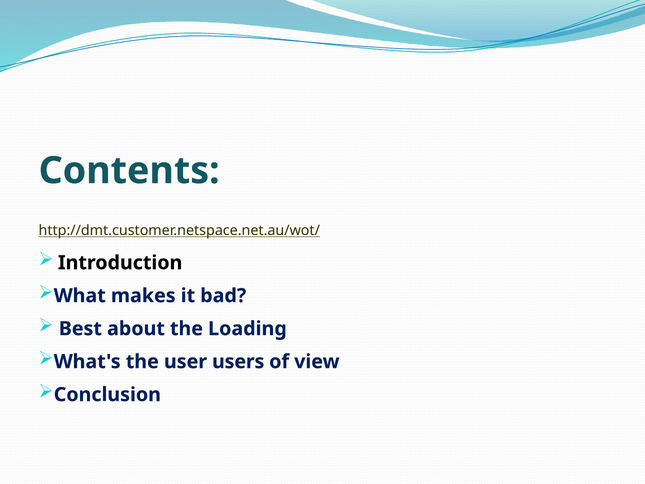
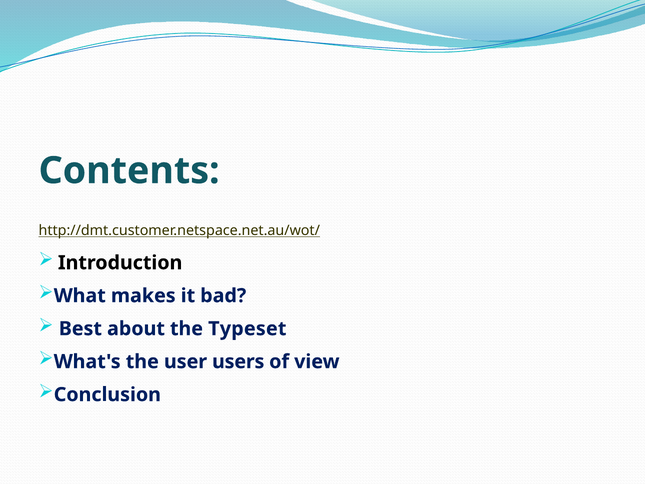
Loading: Loading -> Typeset (247, 329)
